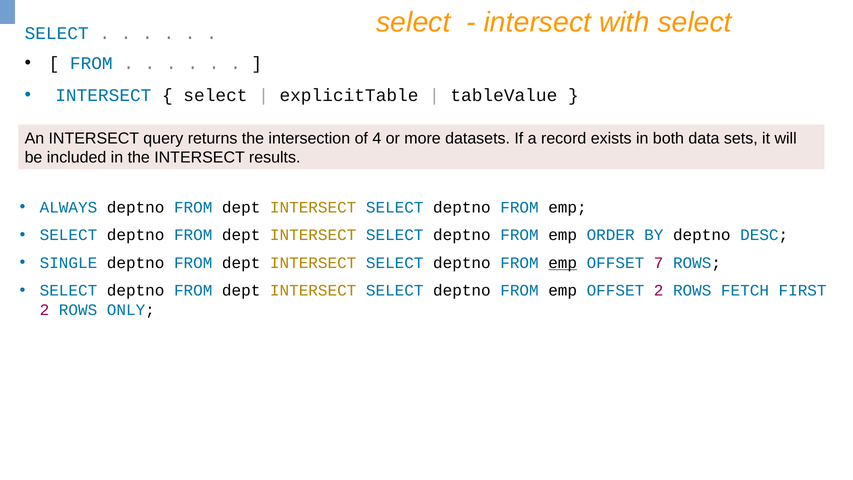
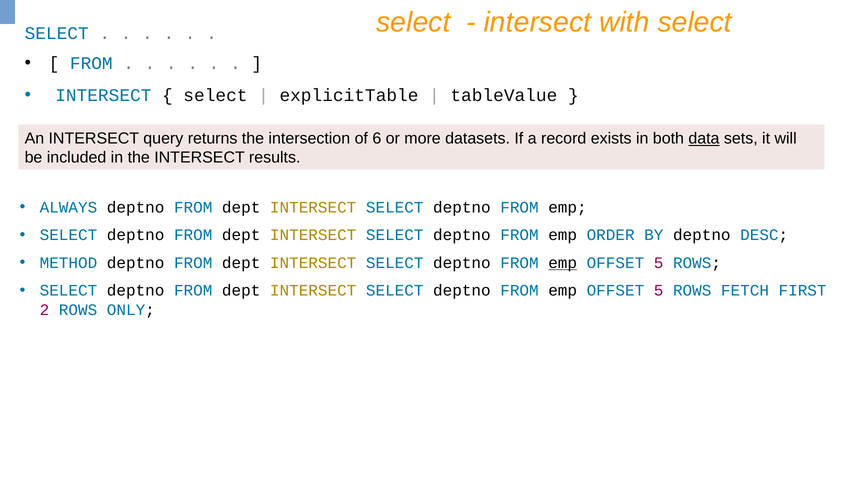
4: 4 -> 6 (377, 138)
data underline: none -> present (704, 138)
SINGLE: SINGLE -> METHOD (68, 263)
7: 7 -> 5 (659, 263)
2: 2 -> 5 (659, 290)
